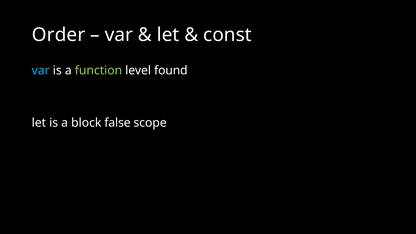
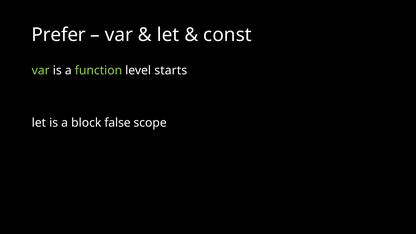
Order: Order -> Prefer (59, 35)
var colour: light blue -> light green (41, 70)
found: found -> starts (171, 70)
